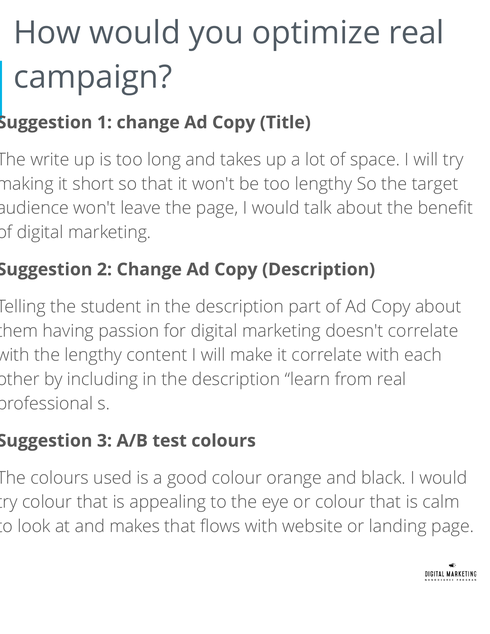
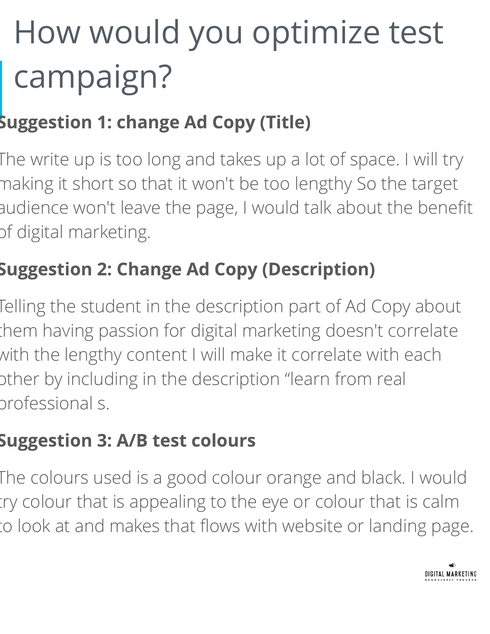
optimize real: real -> test (416, 33)
